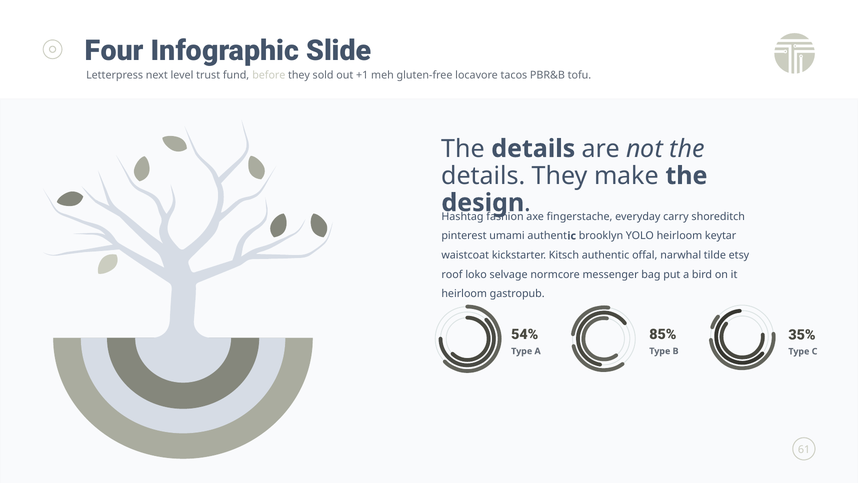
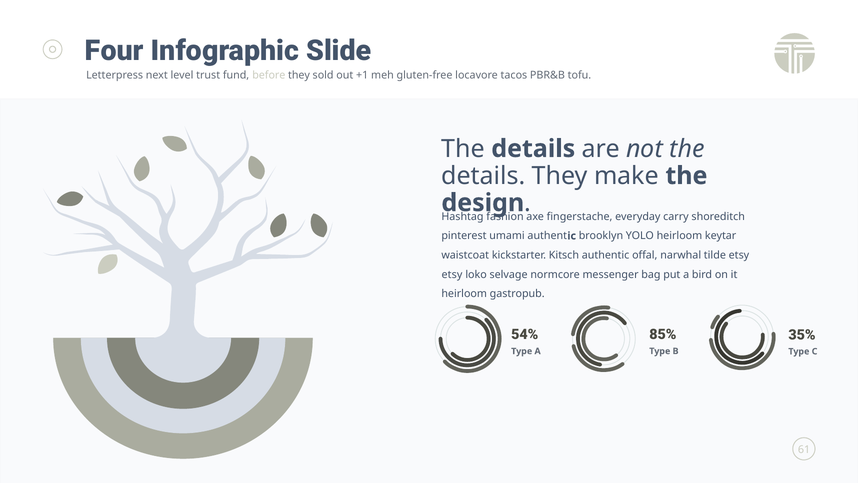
roof: roof -> etsy (452, 274)
